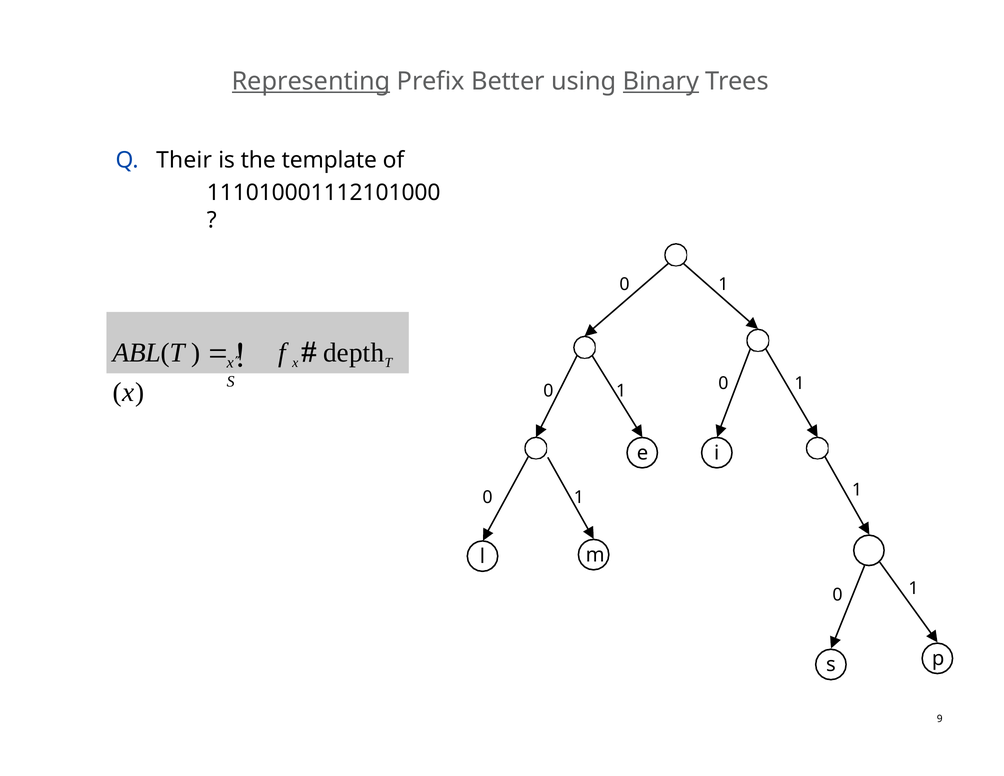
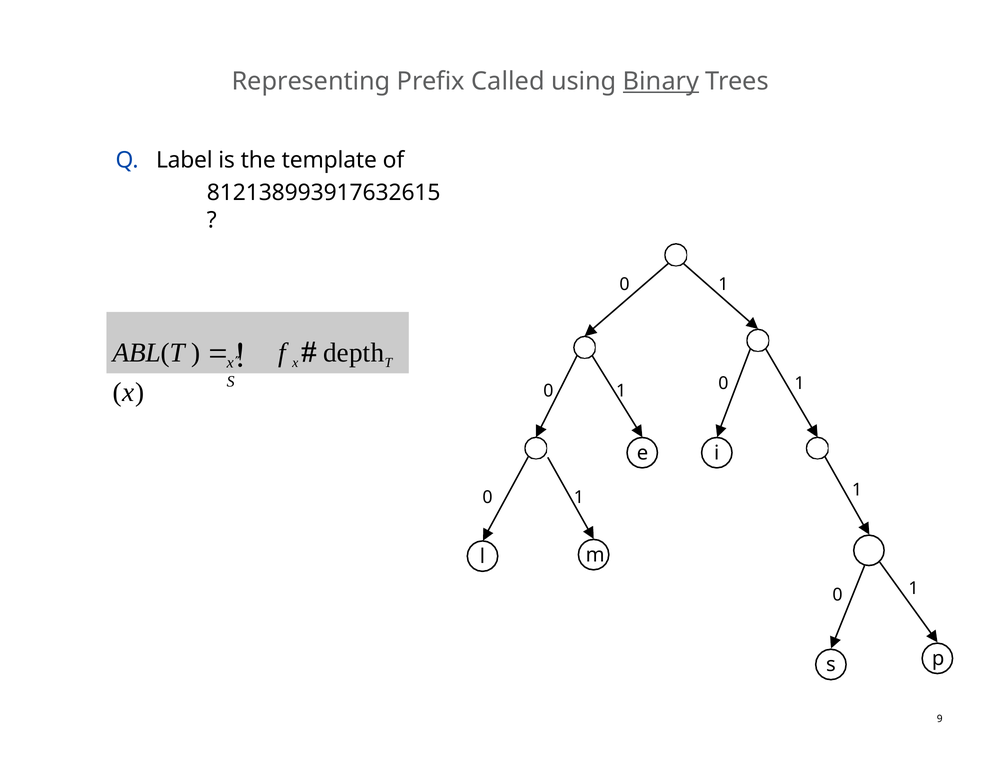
Representing underline: present -> none (311, 81)
Better: Better -> Called (508, 81)
Their: Their -> Label (184, 160)
111010001112101000: 111010001112101000 -> 812138993917632615 (324, 193)
